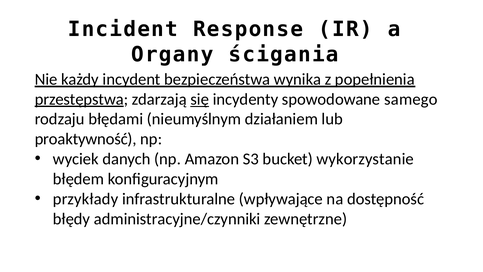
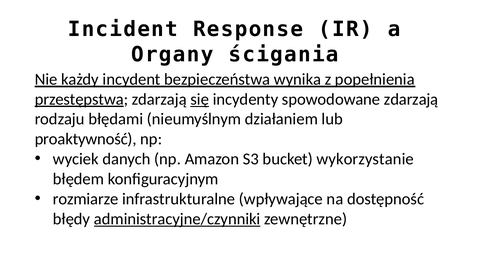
spowodowane samego: samego -> zdarzają (411, 99)
przykłady: przykłady -> rozmiarze (86, 199)
administracyjne/czynniki underline: none -> present (177, 219)
